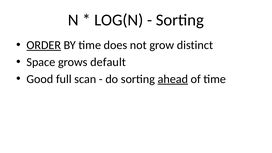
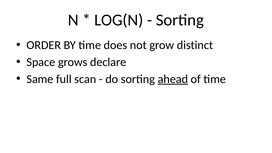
ORDER underline: present -> none (44, 45)
default: default -> declare (108, 62)
Good: Good -> Same (40, 79)
